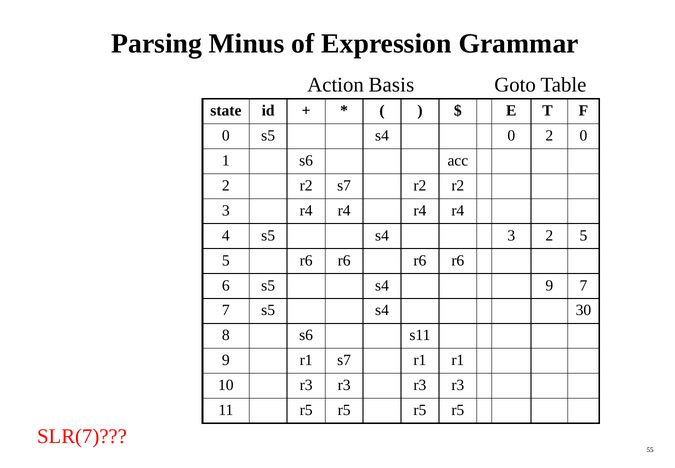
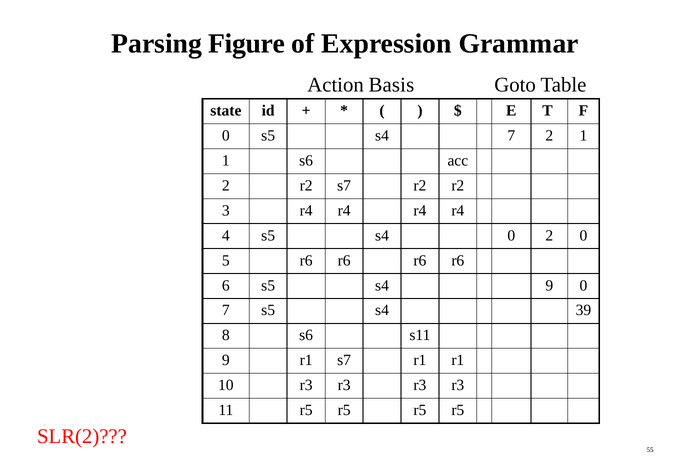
Minus: Minus -> Figure (247, 43)
s4 0: 0 -> 7 (511, 135)
2 0: 0 -> 1 (583, 135)
s4 3: 3 -> 0 (511, 235)
2 5: 5 -> 0 (583, 235)
9 7: 7 -> 0 (583, 285)
30: 30 -> 39 (583, 310)
SLR(7: SLR(7 -> SLR(2 (82, 436)
